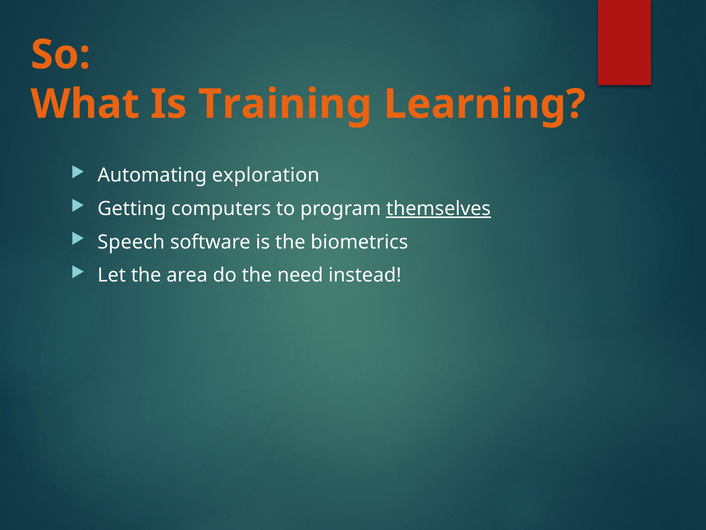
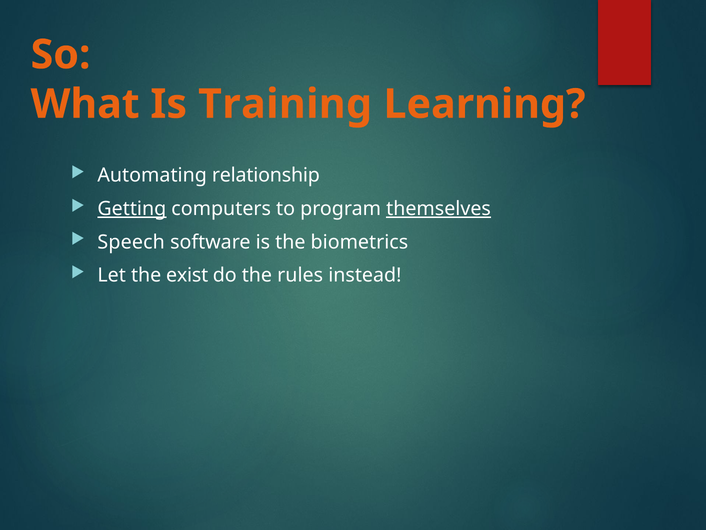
exploration: exploration -> relationship (266, 175)
Getting underline: none -> present (132, 209)
area: area -> exist (187, 275)
need: need -> rules (300, 275)
